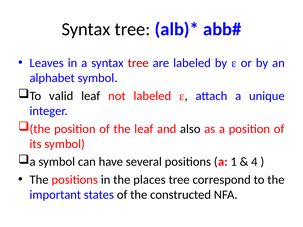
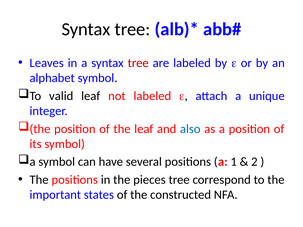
also colour: black -> blue (190, 129)
4: 4 -> 2 (254, 162)
places: places -> pieces (149, 180)
